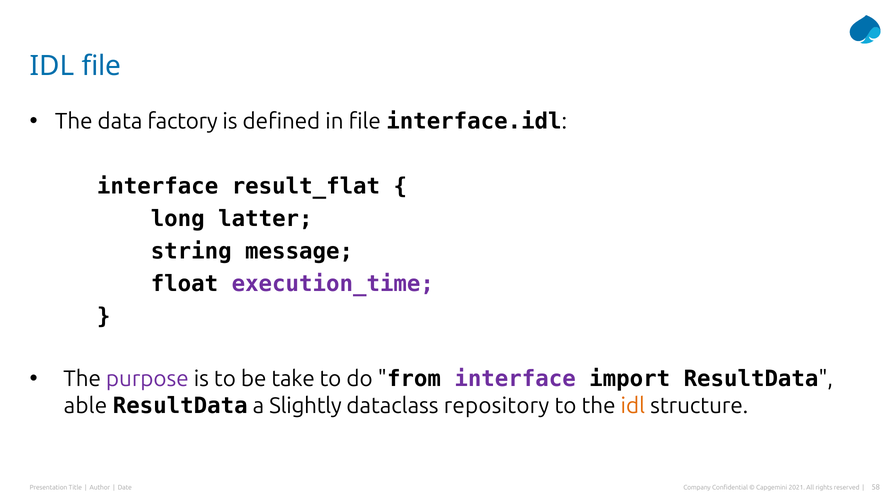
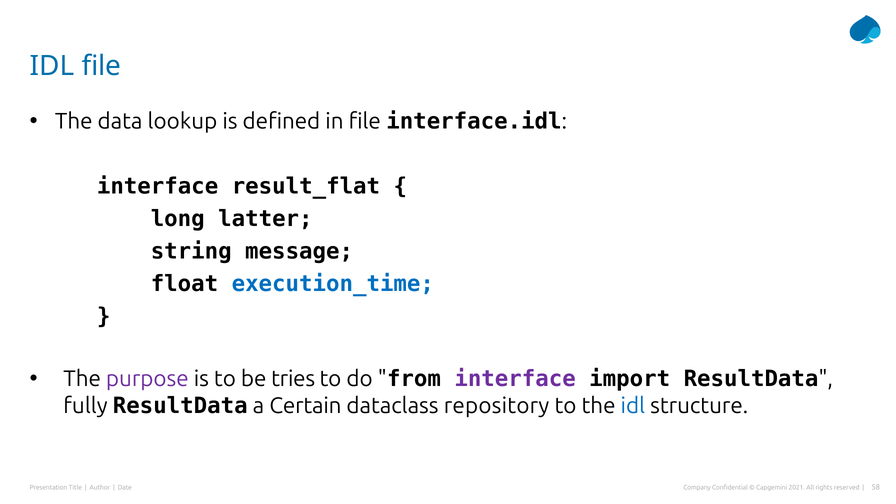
factory: factory -> lookup (182, 121)
execution_time colour: purple -> blue (333, 284)
take: take -> tries (293, 379)
able: able -> fully (85, 406)
Slightly: Slightly -> Certain (305, 406)
idl colour: orange -> blue (633, 406)
